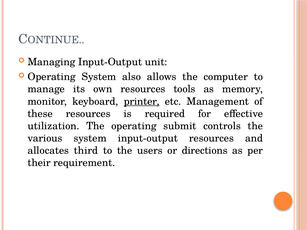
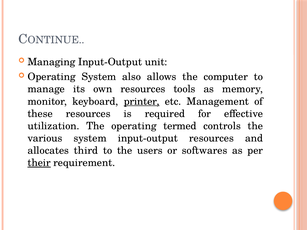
submit: submit -> termed (180, 126)
directions: directions -> softwares (205, 151)
their underline: none -> present (39, 163)
